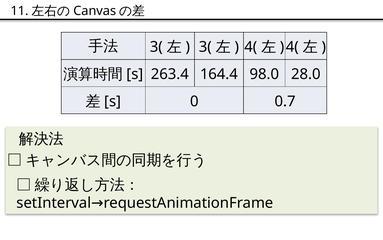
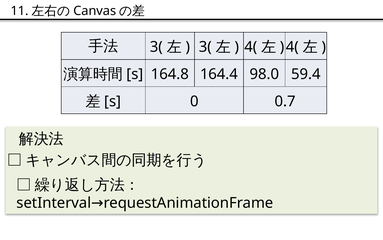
263.4: 263.4 -> 164.8 (170, 74)
28.0: 28.0 -> 59.4 (306, 74)
